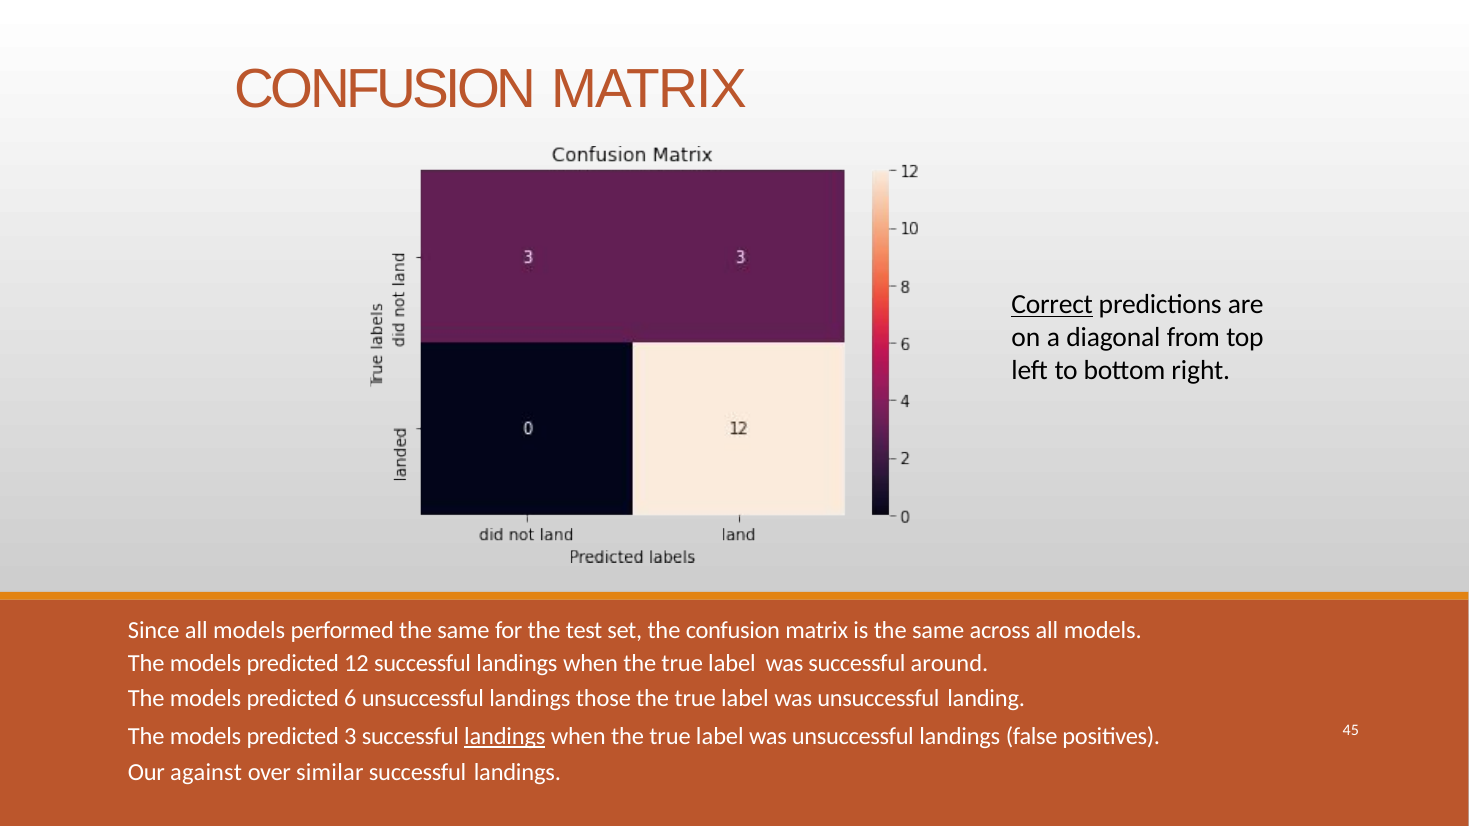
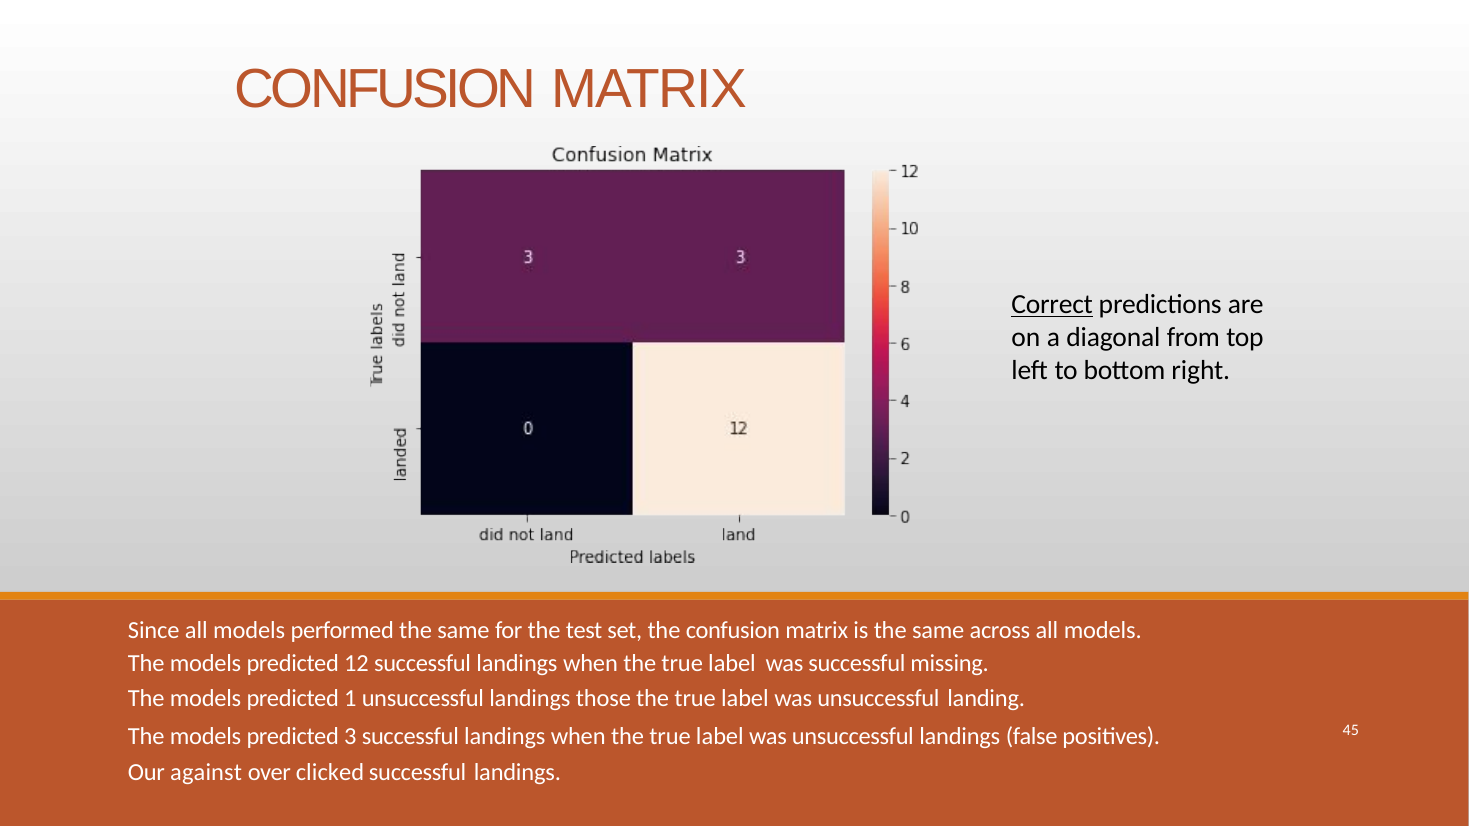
around: around -> missing (950, 663)
6: 6 -> 1 (350, 699)
landings underline: present -> none (505, 737)
similar: similar -> clicked (330, 772)
